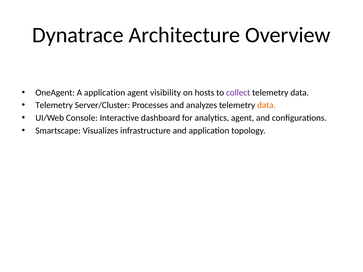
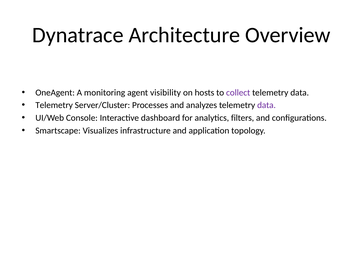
A application: application -> monitoring (105, 93)
data colour: orange -> purple (266, 105)
analytics agent: agent -> filters (243, 118)
